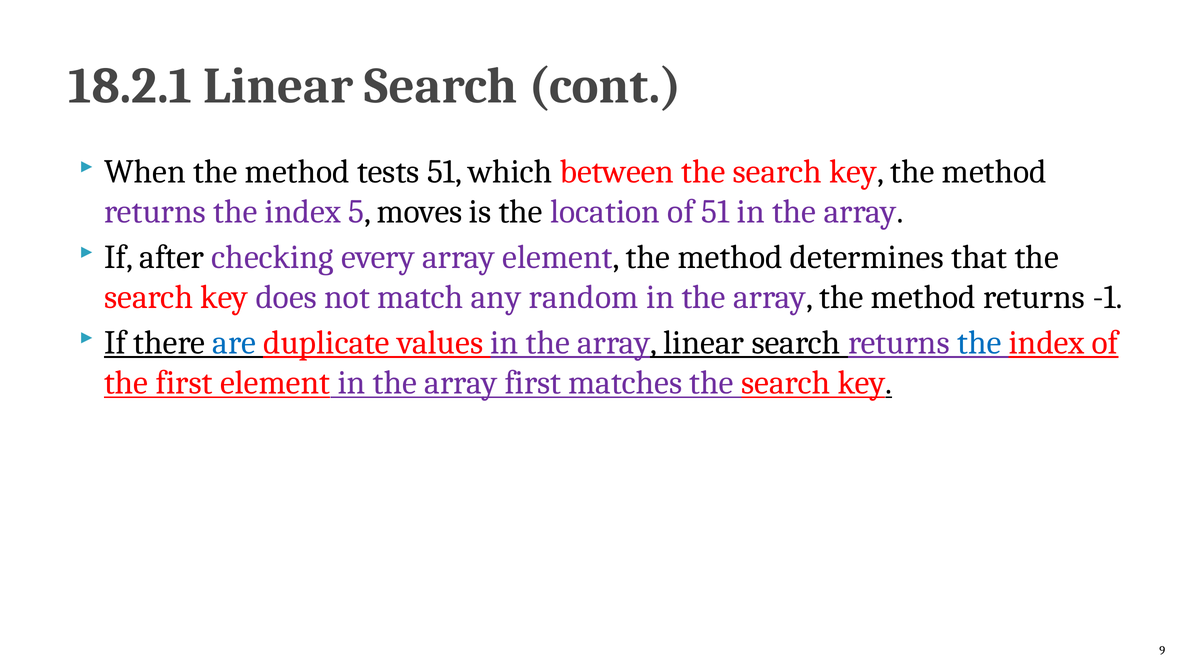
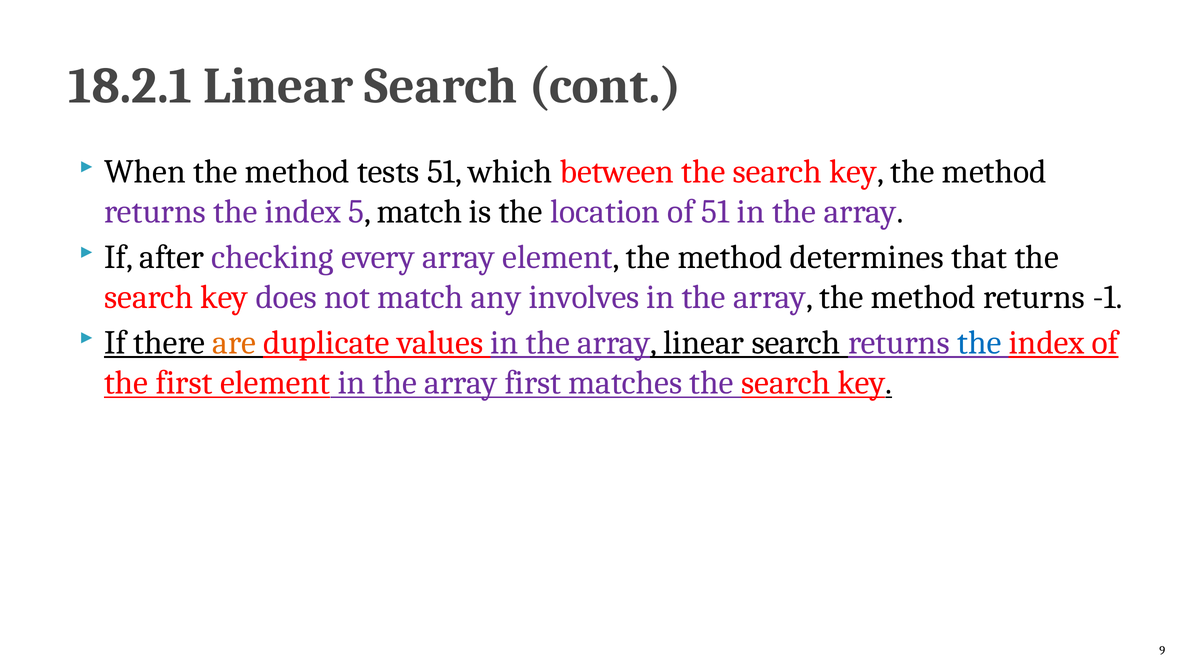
5 moves: moves -> match (419, 212)
random: random -> involves (584, 297)
are colour: blue -> orange (234, 342)
